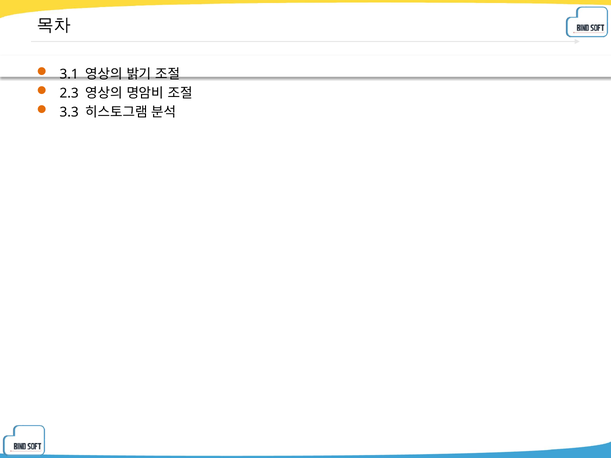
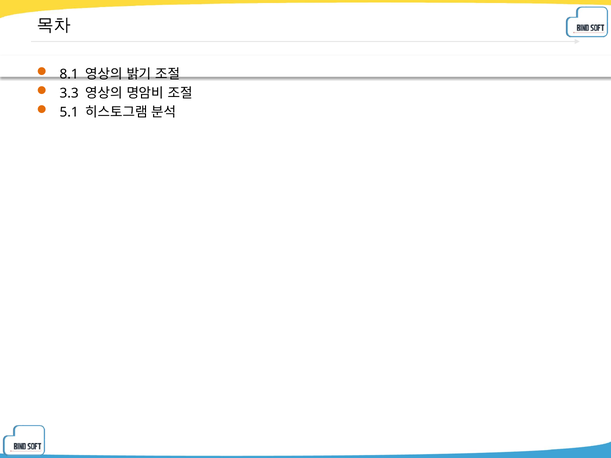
3.1: 3.1 -> 8.1 (69, 74)
2.3: 2.3 -> 3.3 (69, 93)
3.3: 3.3 -> 5.1 (69, 112)
